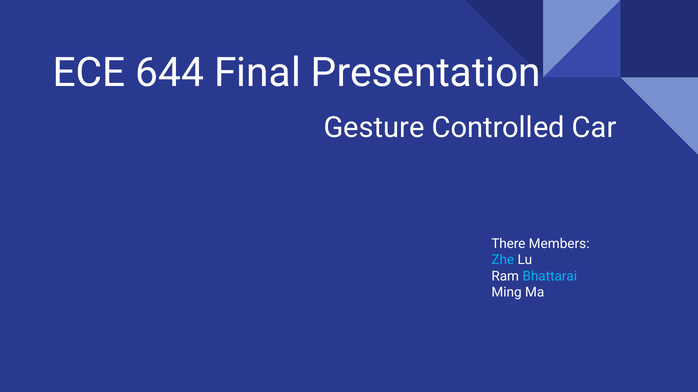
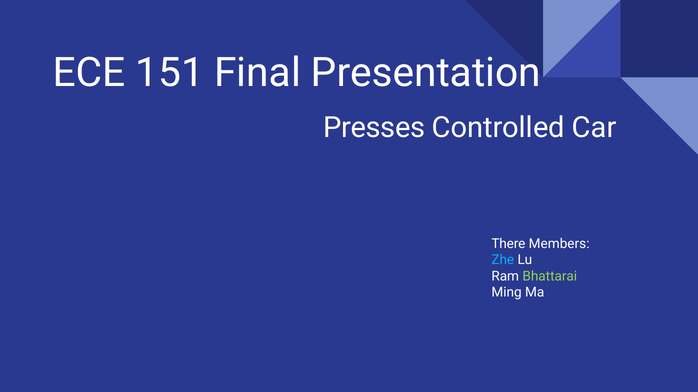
644: 644 -> 151 (170, 73)
Gesture: Gesture -> Presses (374, 128)
Bhattarai colour: light blue -> light green (550, 277)
